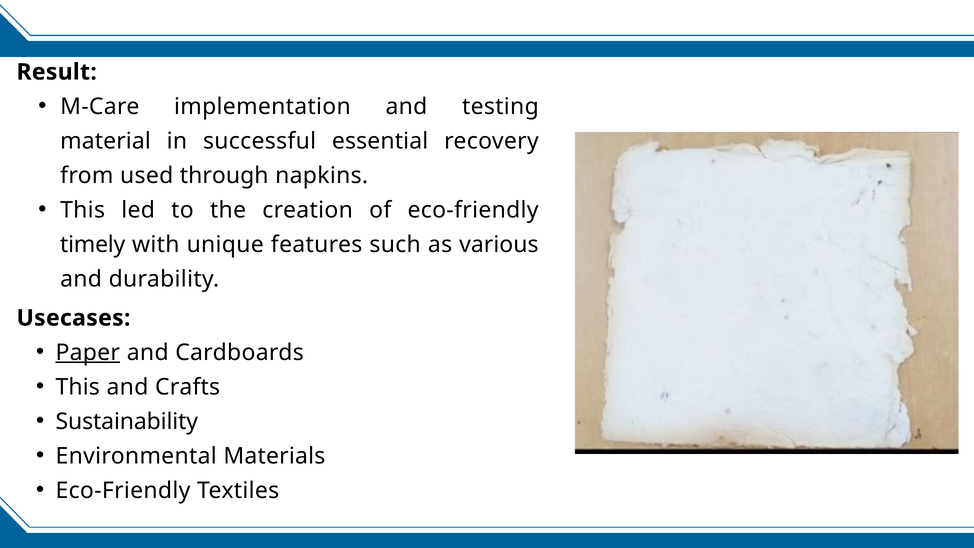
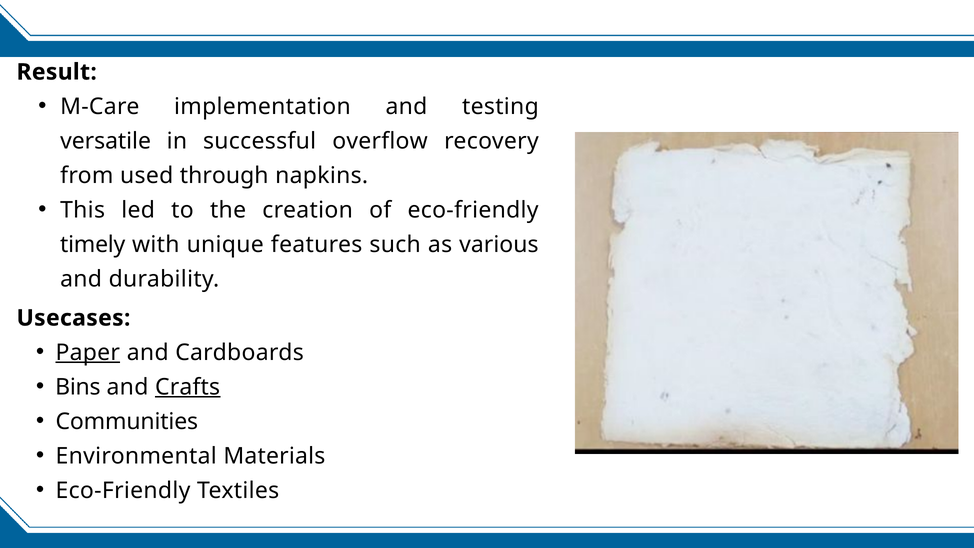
material: material -> versatile (106, 141)
essential: essential -> overflow (380, 141)
This: This -> Bins (78, 387)
Crafts underline: none -> present (188, 387)
Sustainability: Sustainability -> Communities (127, 421)
